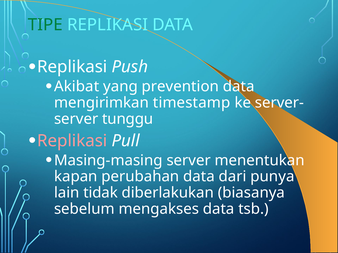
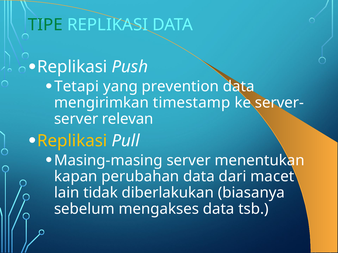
Akibat: Akibat -> Tetapi (77, 87)
tunggu: tunggu -> relevan (128, 119)
Replikasi colour: pink -> yellow (72, 141)
punya: punya -> macet (272, 177)
